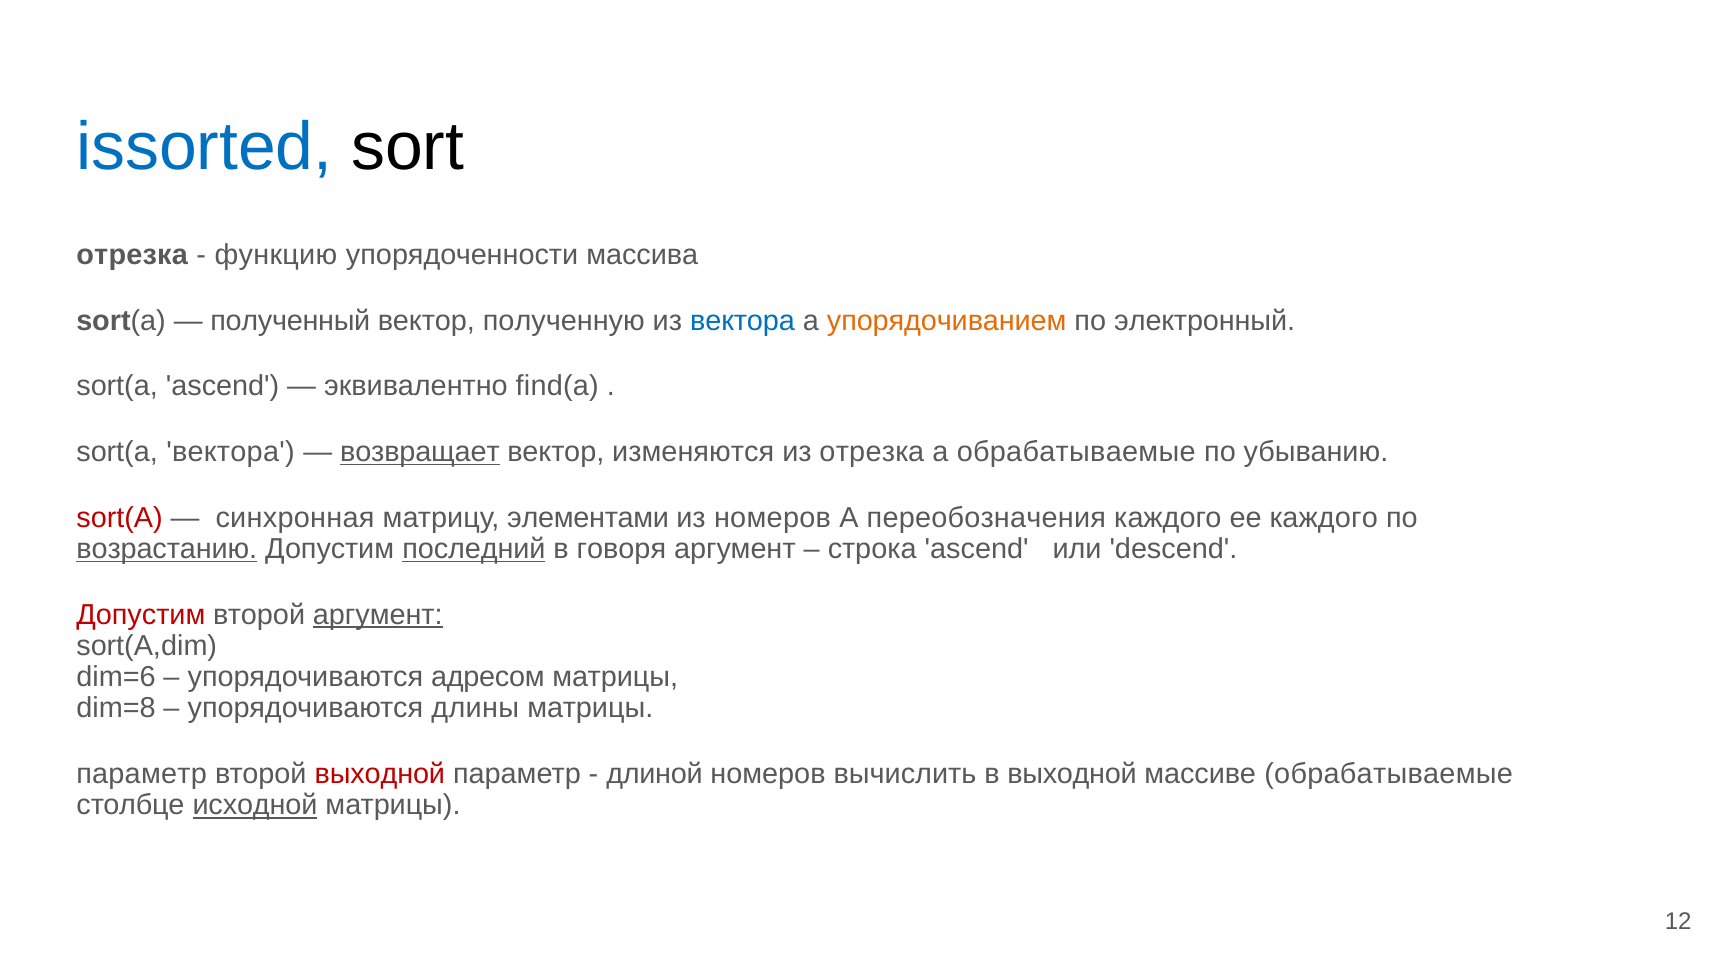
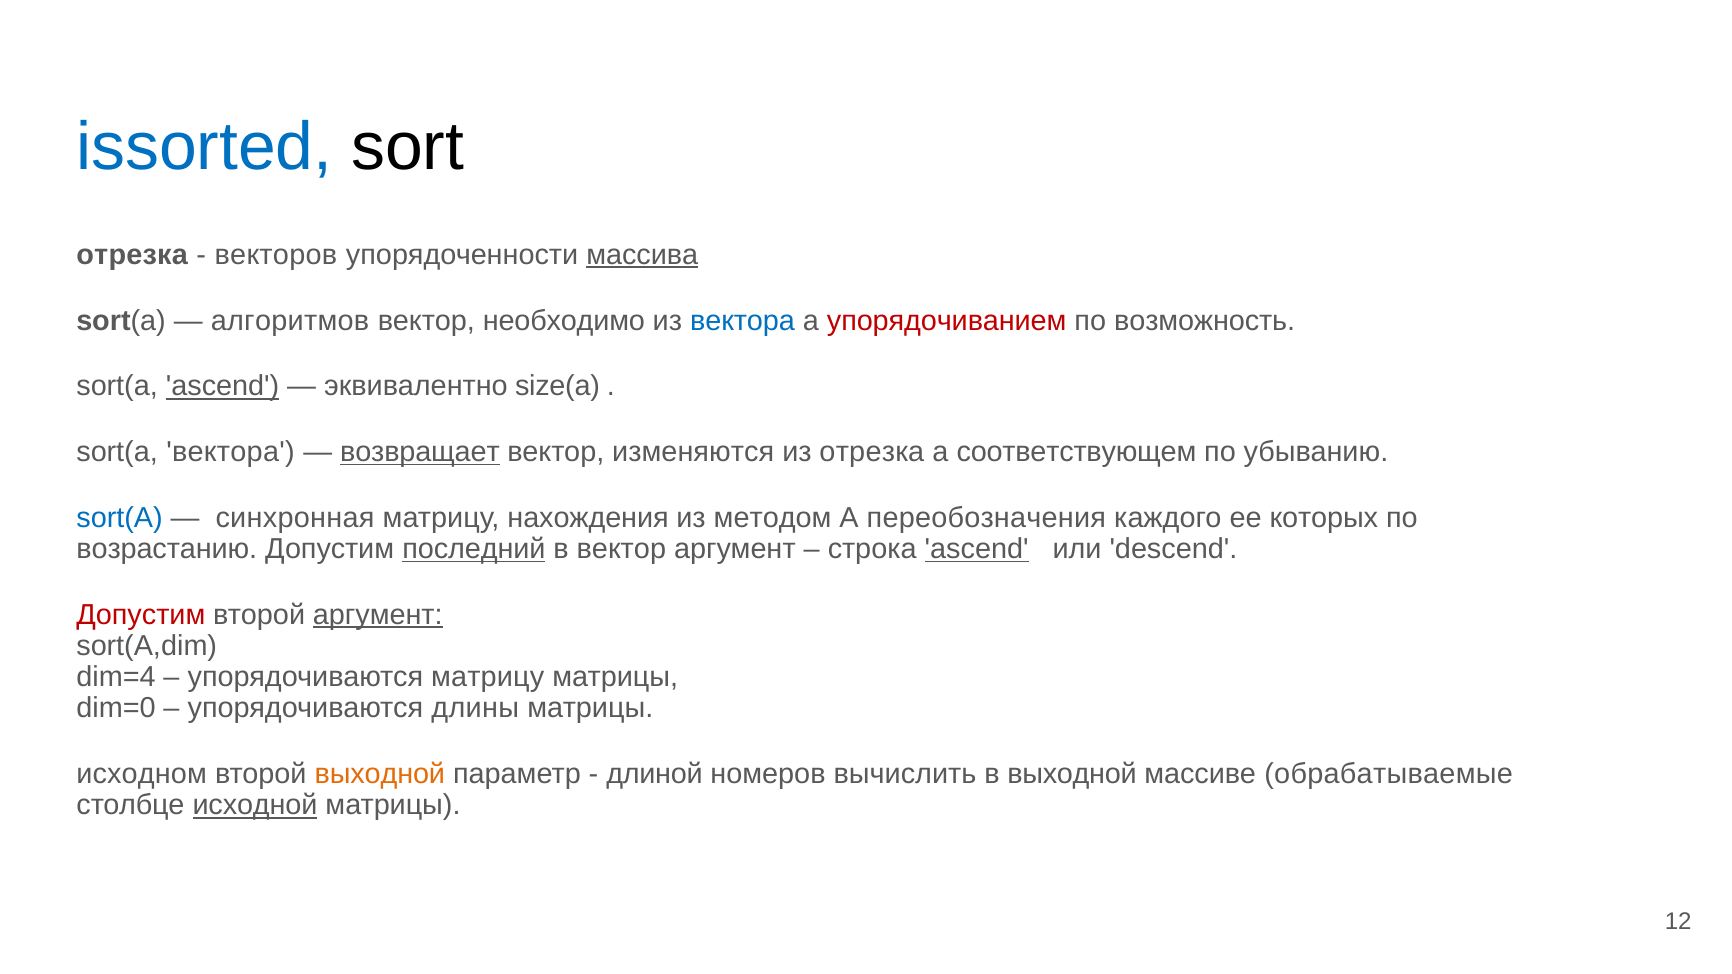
функцию: функцию -> векторов (276, 255)
массива underline: none -> present (642, 255)
полученный: полученный -> алгоритмов (290, 321)
полученную: полученную -> необходимо (564, 321)
упорядочиванием colour: orange -> red (947, 321)
электронный: электронный -> возможность (1205, 321)
ascend underline: none -> present (223, 387)
find(a: find(a -> size(a (558, 387)
a обрабатываемые: обрабатываемые -> соответствующем (1076, 452)
sort(A colour: red -> blue (119, 518)
элементами: элементами -> нахождения (588, 518)
из номеров: номеров -> методом (773, 518)
ее каждого: каждого -> которых (1324, 518)
возрастанию underline: present -> none (167, 549)
в говоря: говоря -> вектор (621, 549)
ascend underline: none -> present (977, 549)
dim=6: dim=6 -> dim=4 (116, 677)
упорядочиваются адресом: адресом -> матрицу (488, 677)
dim=8: dim=8 -> dim=0 (116, 709)
параметр: параметр -> исходном (142, 774)
выходной colour: red -> orange (380, 774)
